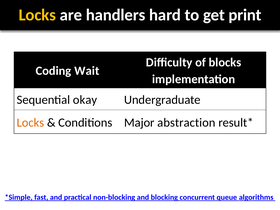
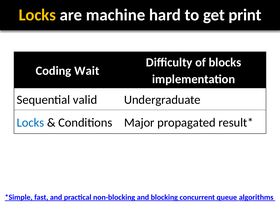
handlers: handlers -> machine (116, 15)
okay: okay -> valid (85, 100)
Locks colour: orange -> blue (30, 123)
abstraction: abstraction -> propagated (187, 123)
